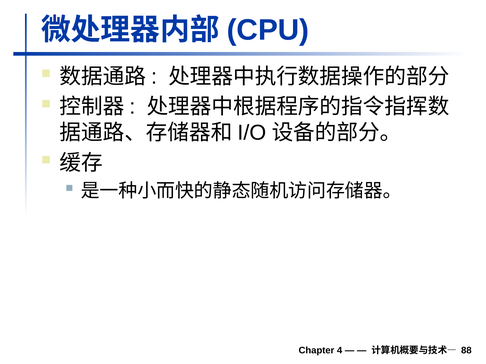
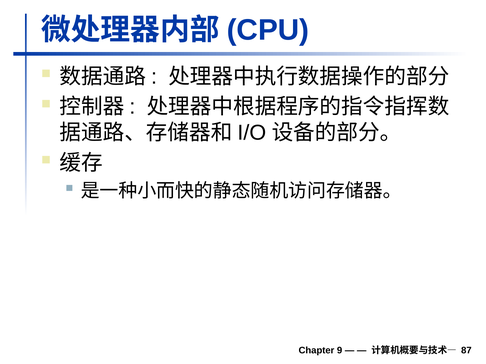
4: 4 -> 9 (340, 351)
88: 88 -> 87 (466, 351)
